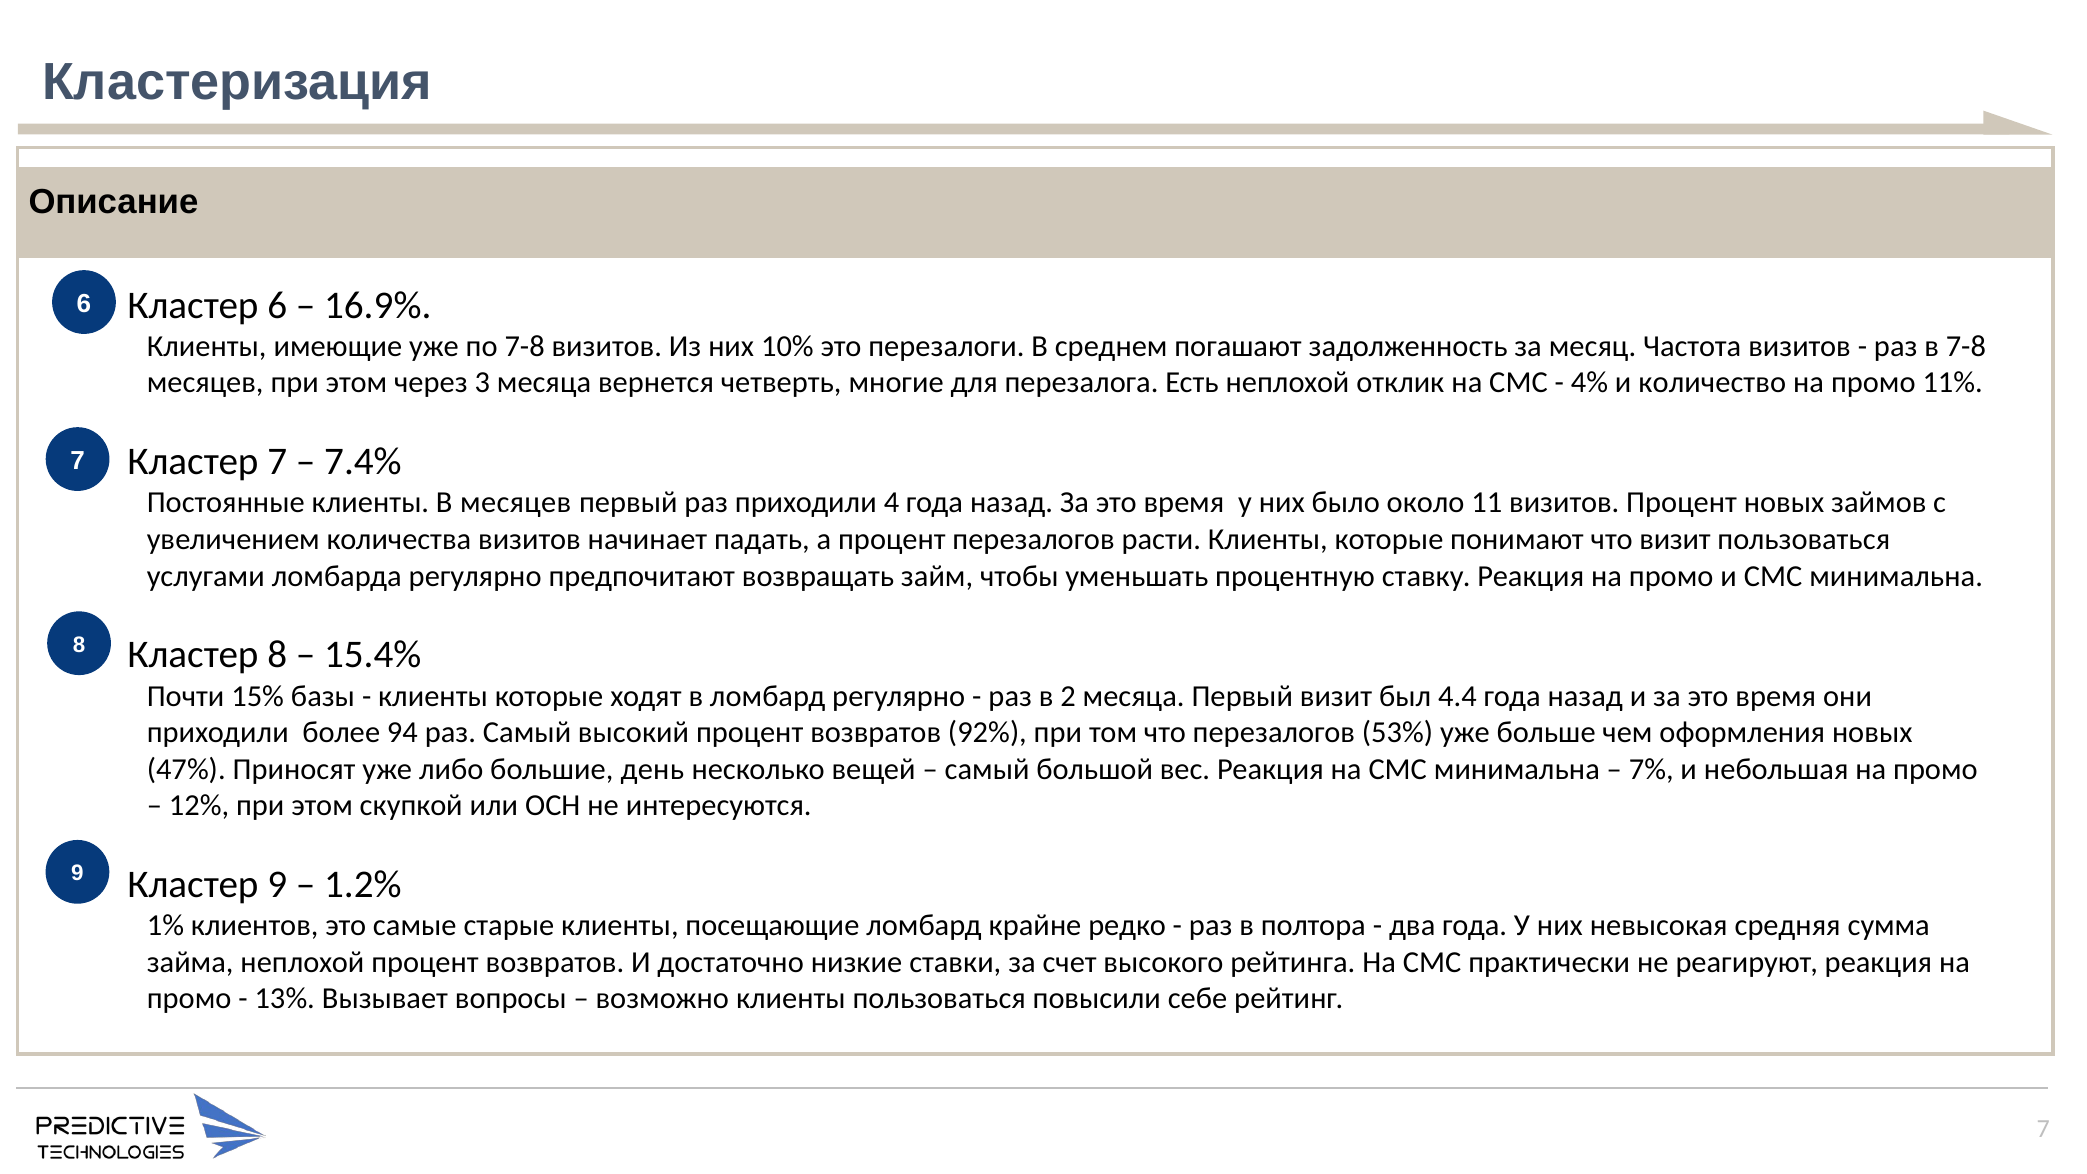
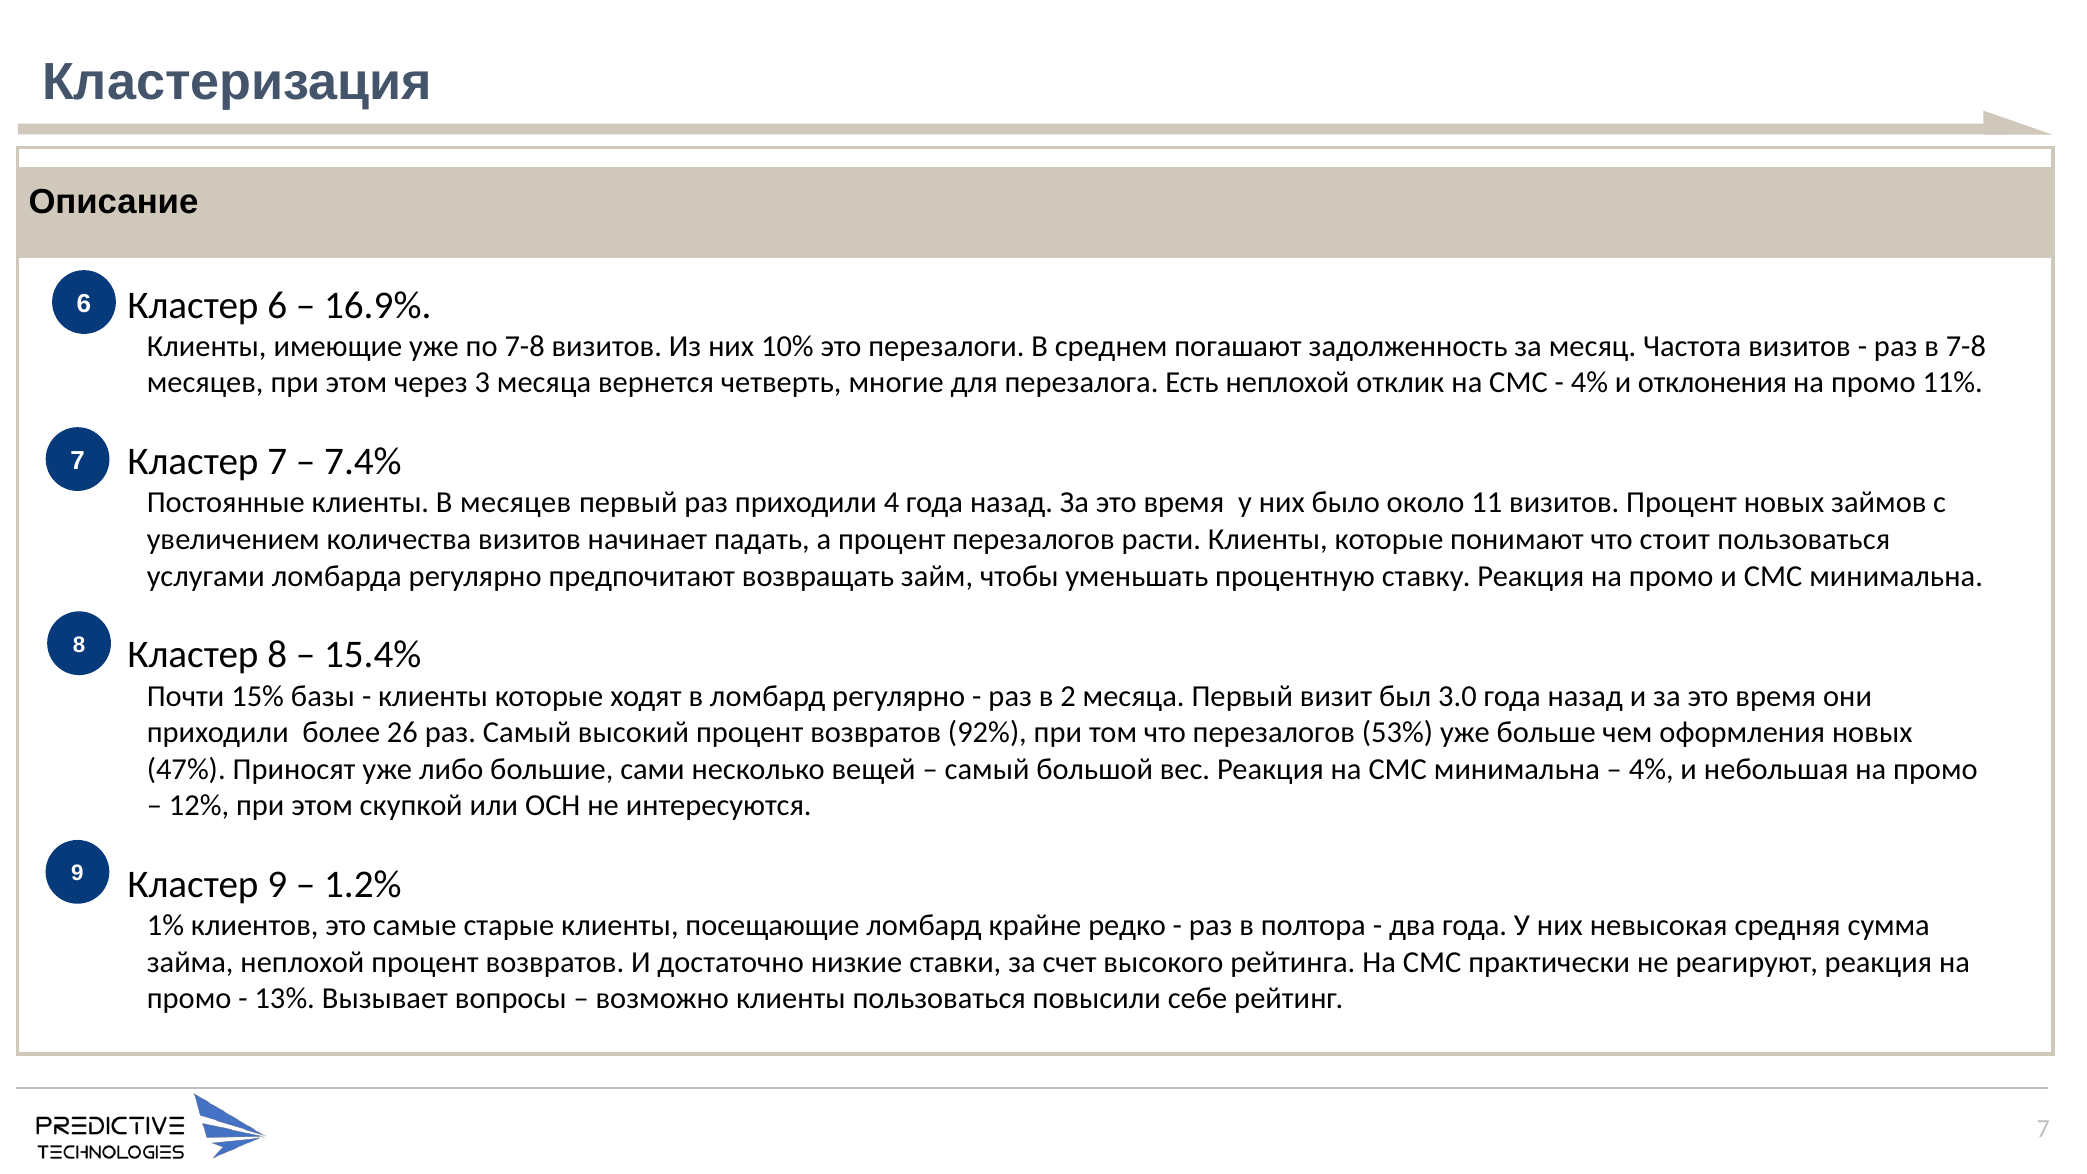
количество: количество -> отклонения (1712, 383)
что визит: визит -> стоит (1675, 539)
4.4: 4.4 -> 3.0 (1457, 696)
94: 94 -> 26 (402, 733)
день: день -> сами (652, 769)
7%: 7% -> 4% (1651, 769)
